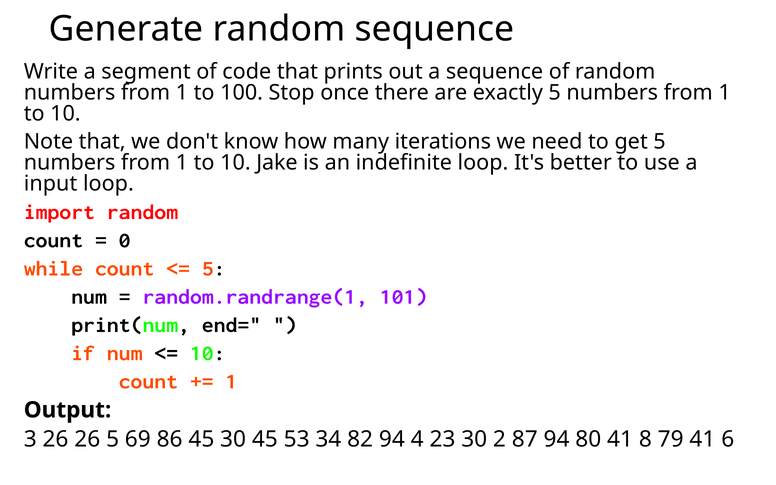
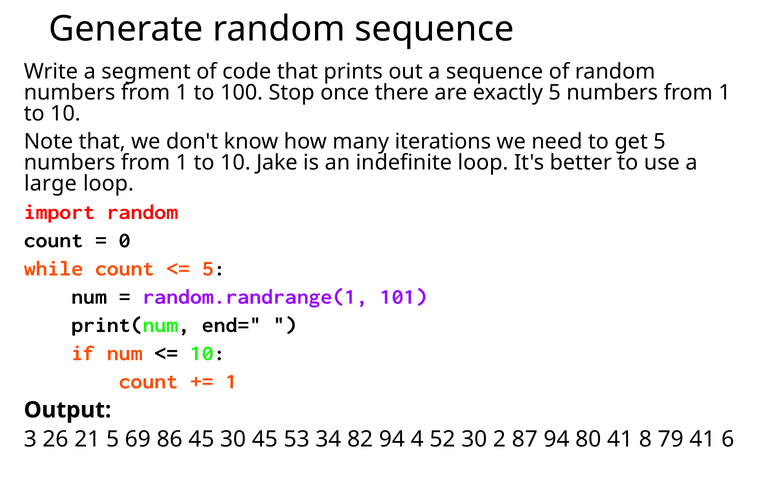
input: input -> large (50, 184)
26 26: 26 -> 21 (87, 439)
23: 23 -> 52 (442, 439)
